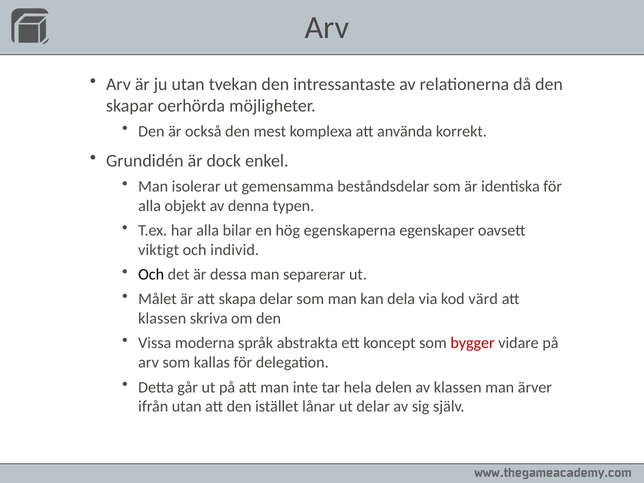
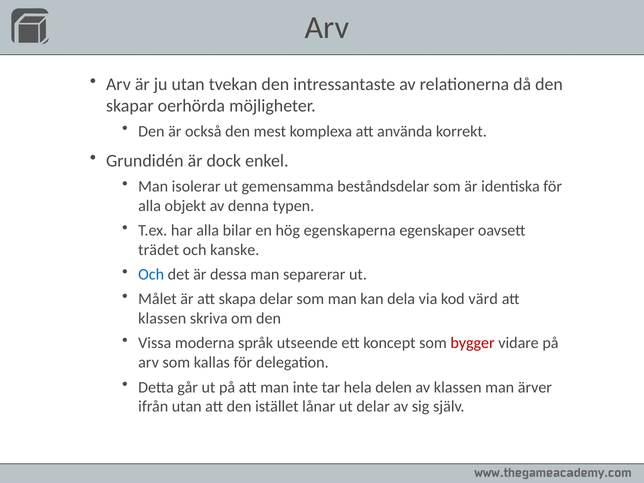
viktigt: viktigt -> trädet (159, 250)
individ: individ -> kanske (235, 250)
Och colour: black -> blue (151, 274)
abstrakta: abstrakta -> utseende (307, 343)
